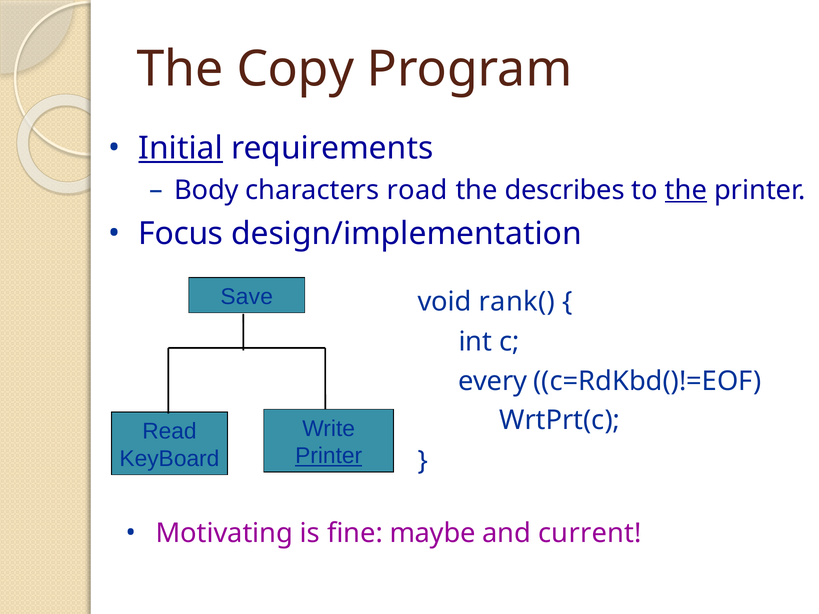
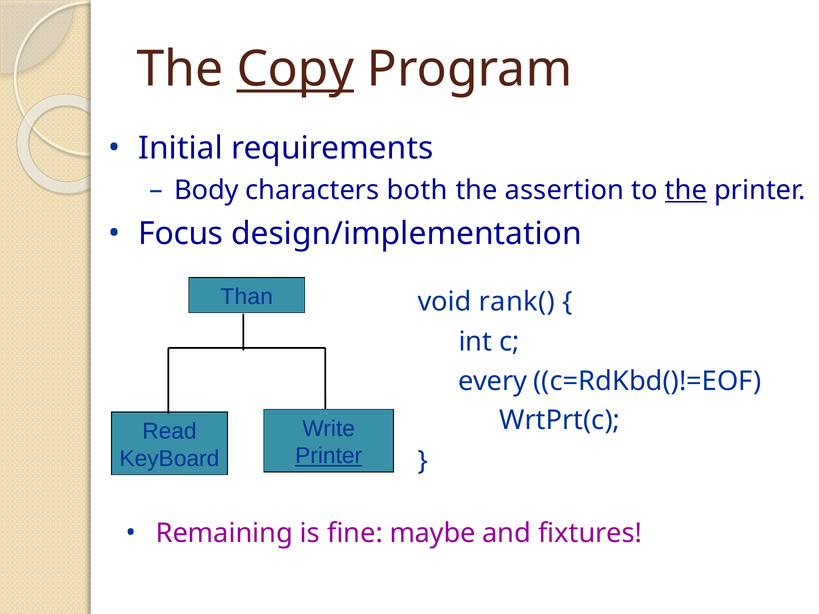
Copy underline: none -> present (295, 69)
Initial underline: present -> none (181, 148)
road: road -> both (417, 190)
describes: describes -> assertion (565, 190)
Save: Save -> Than (247, 297)
Motivating: Motivating -> Remaining (224, 533)
current: current -> fixtures (590, 533)
